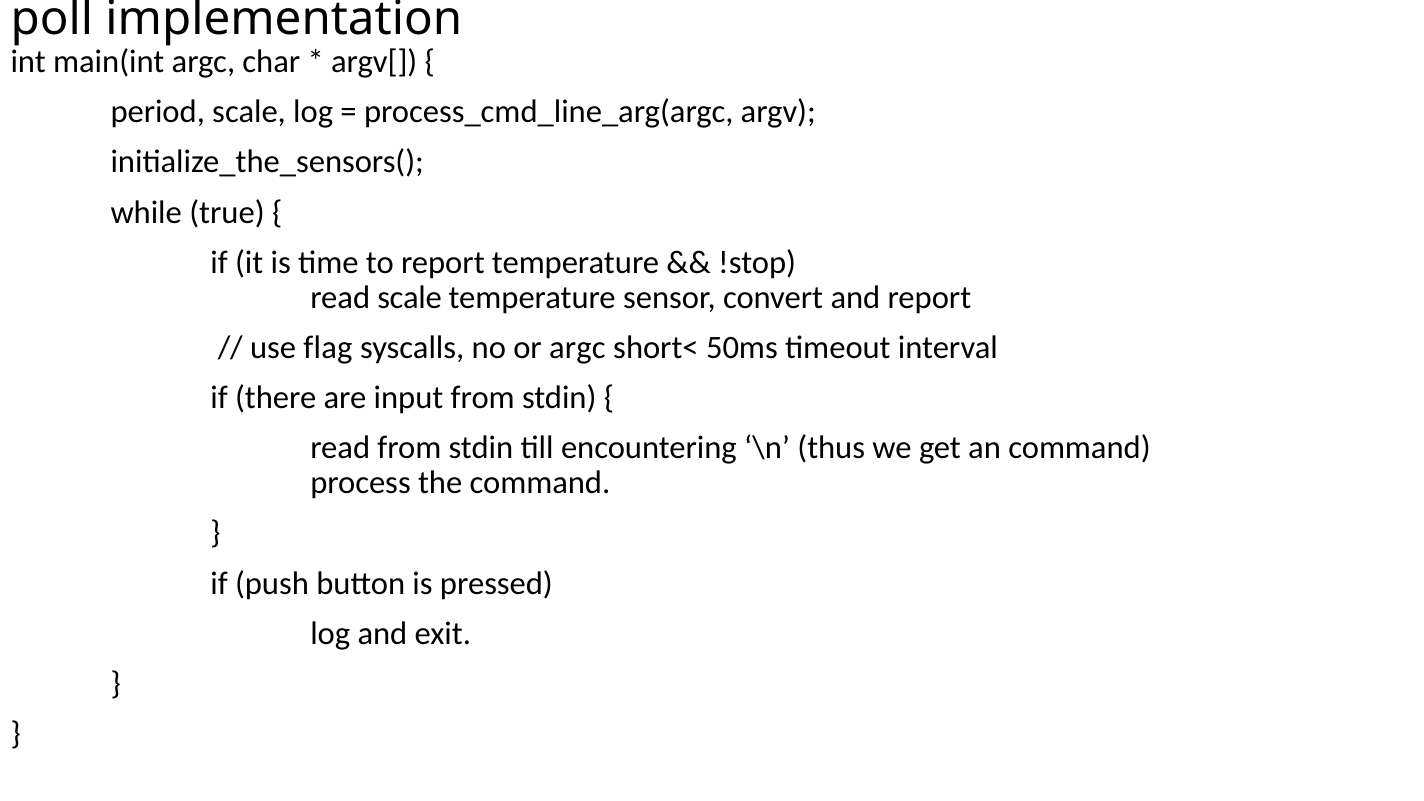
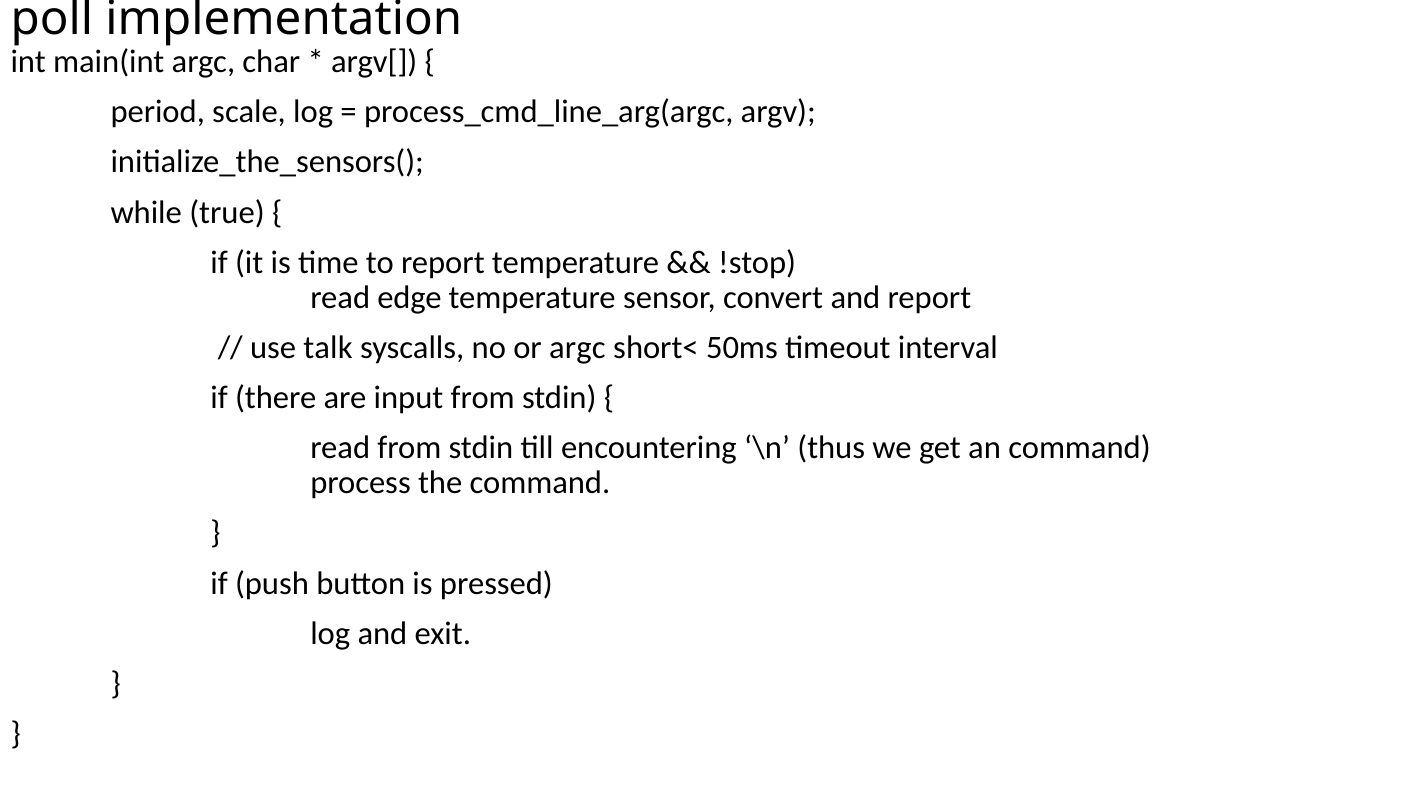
read scale: scale -> edge (409, 298)
flag: flag -> talk (328, 348)
